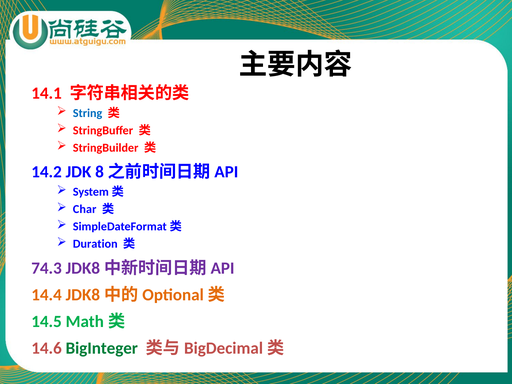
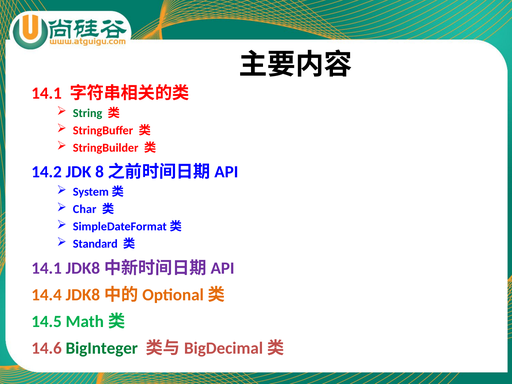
String colour: blue -> green (88, 113)
Duration: Duration -> Standard (95, 244)
74.3: 74.3 -> 14.1 (47, 268)
